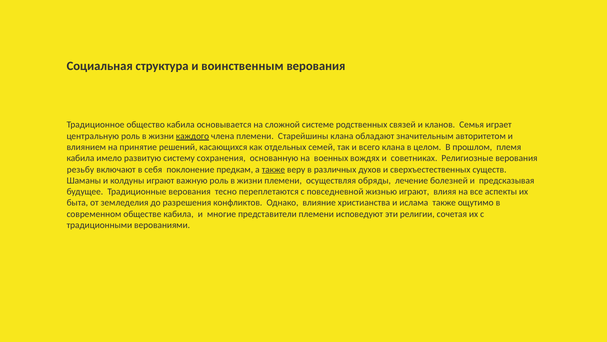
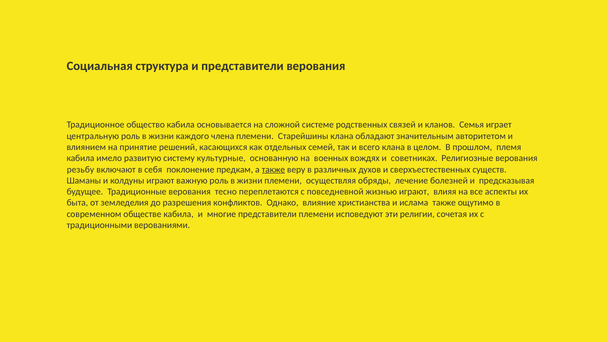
и воинственным: воинственным -> представители (242, 66)
каждого underline: present -> none (192, 136)
сохранения: сохранения -> культурные (221, 158)
